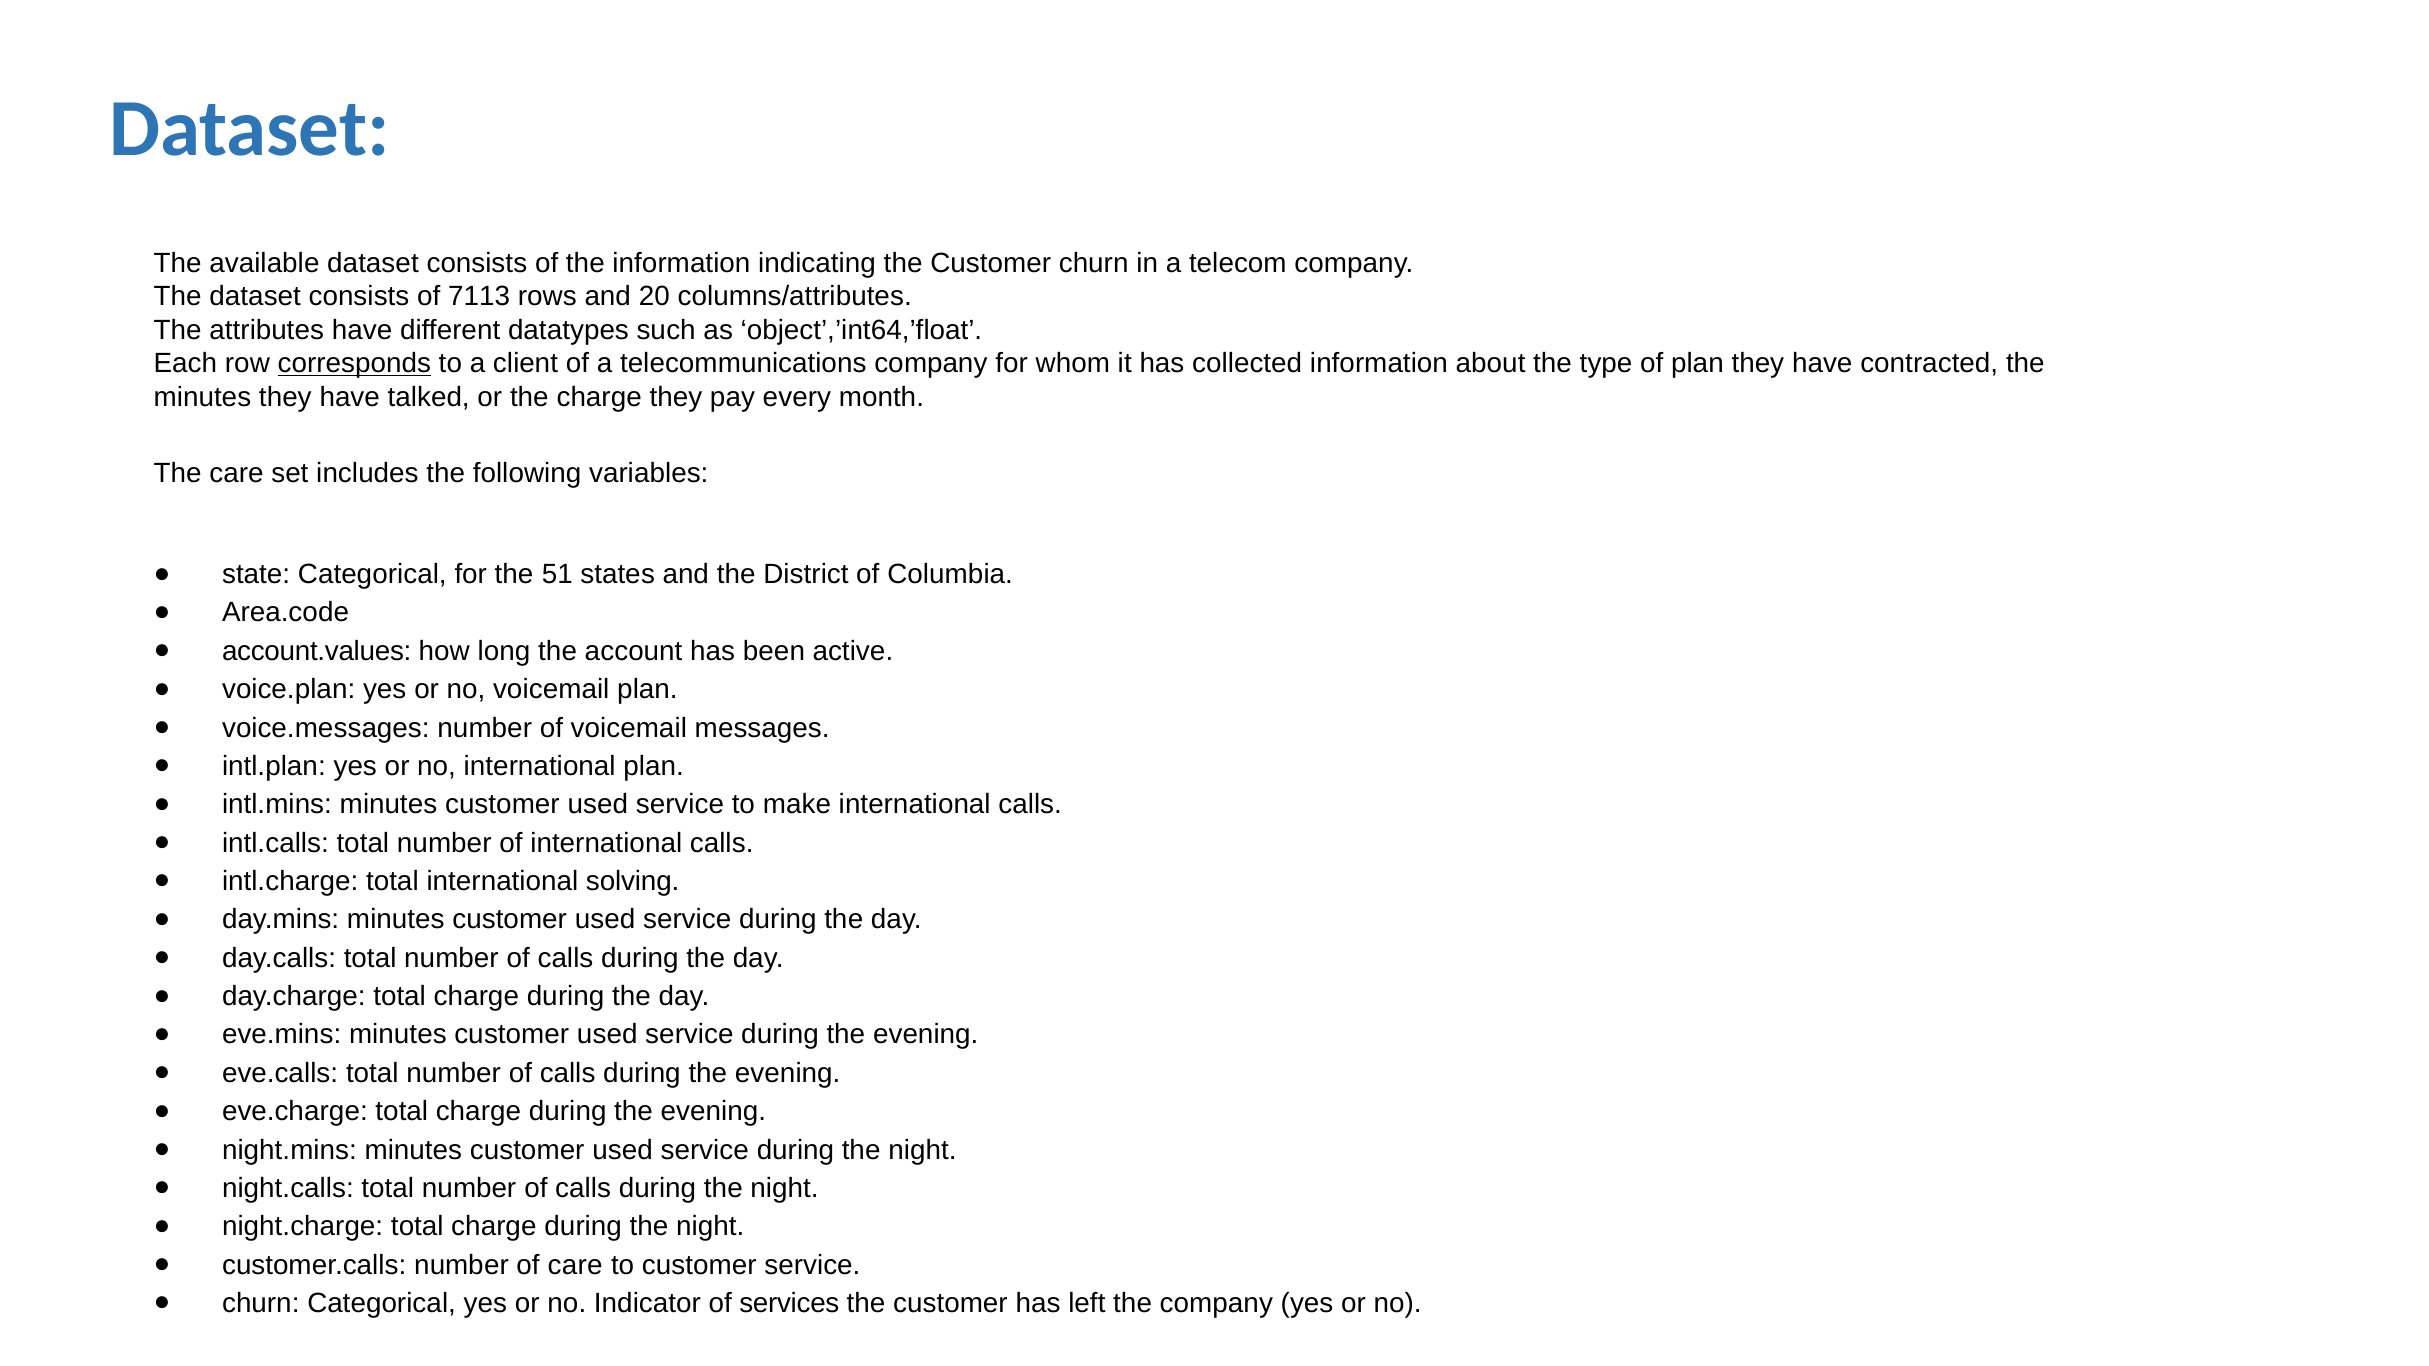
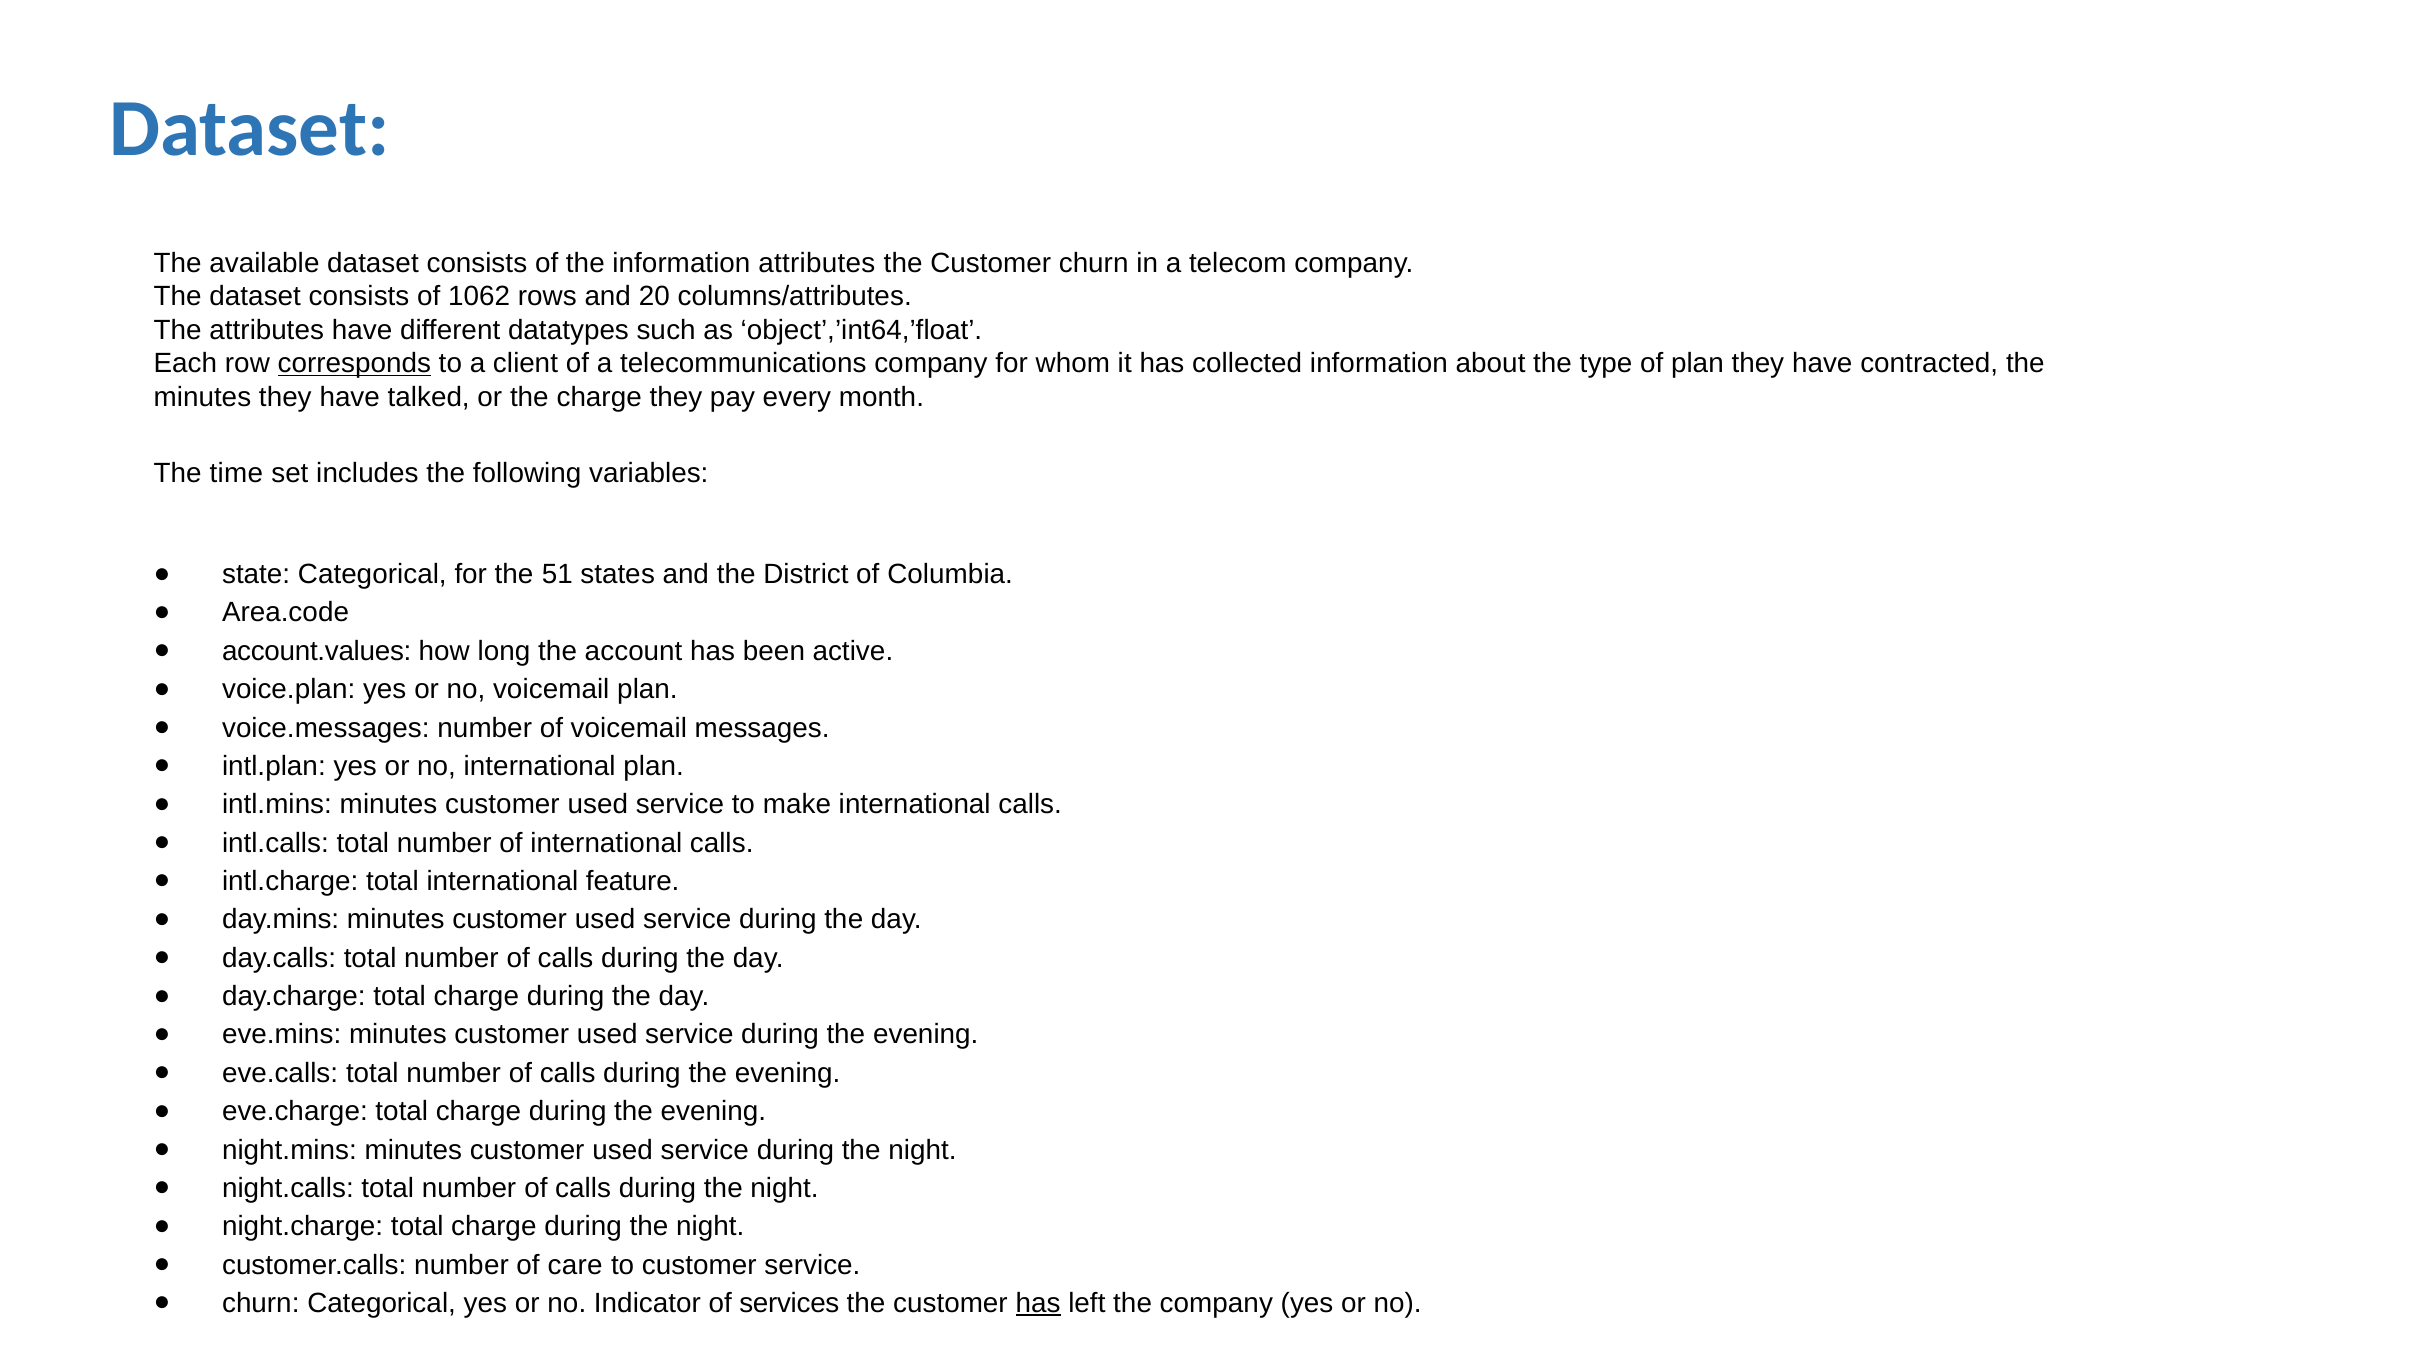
information indicating: indicating -> attributes (817, 263)
7113: 7113 -> 1062 (479, 297)
The care: care -> time (236, 474)
solving: solving -> feature (633, 882)
has underline: none -> present (1038, 1304)
